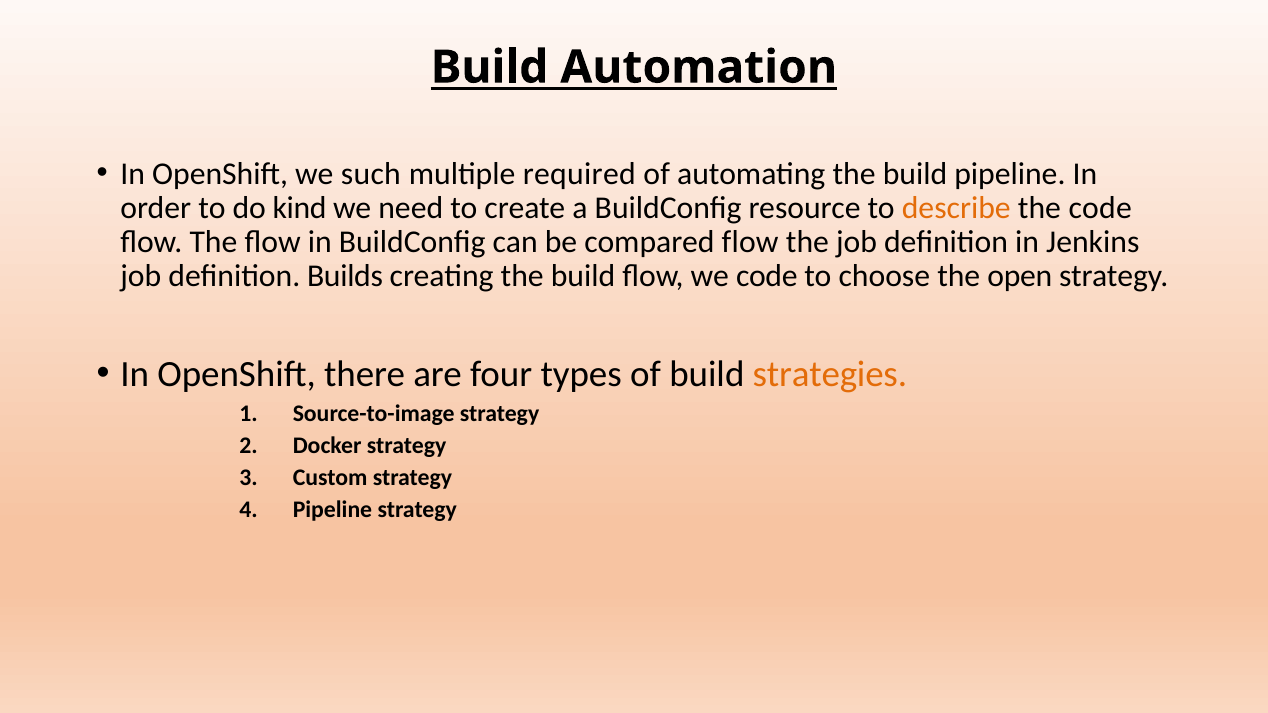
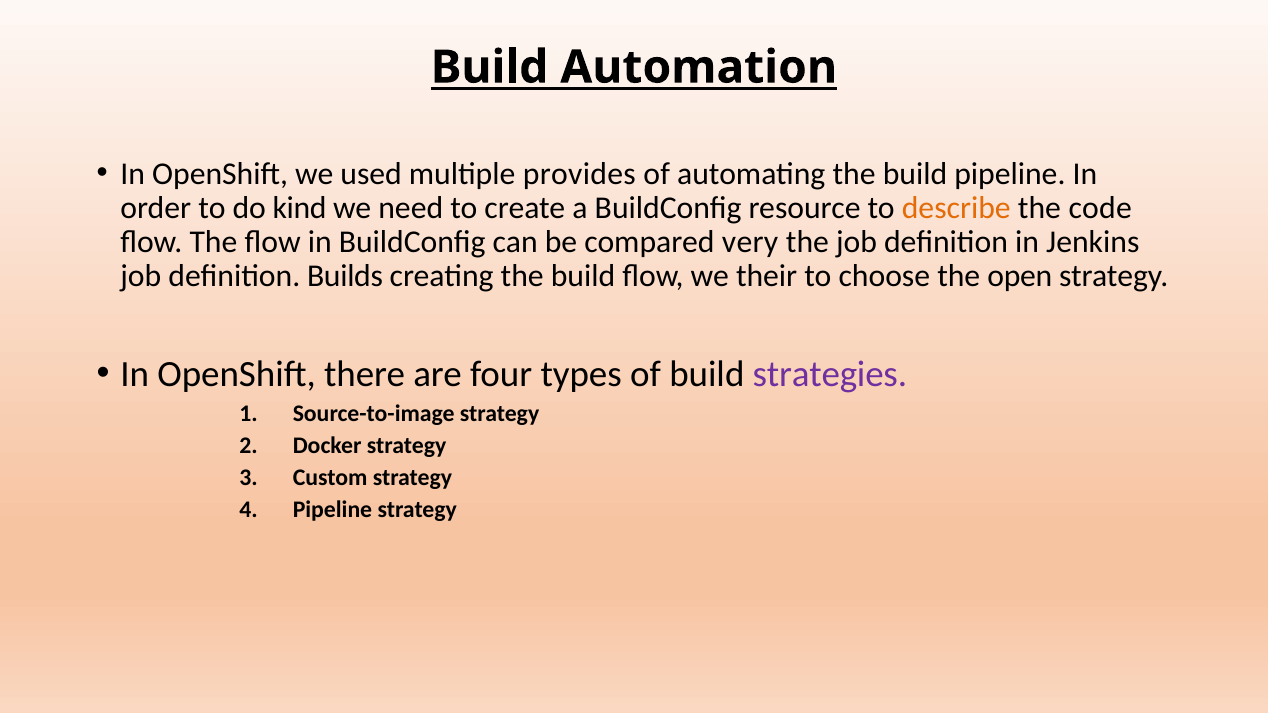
such: such -> used (371, 174)
required: required -> provides (579, 174)
compared flow: flow -> very (750, 242)
we code: code -> their (767, 276)
strategies colour: orange -> purple (830, 374)
